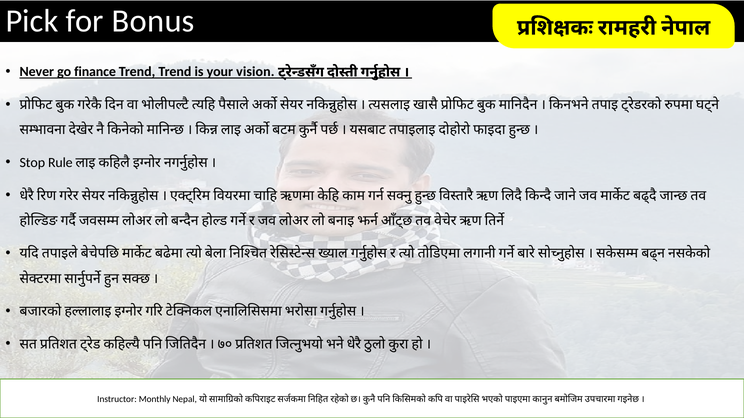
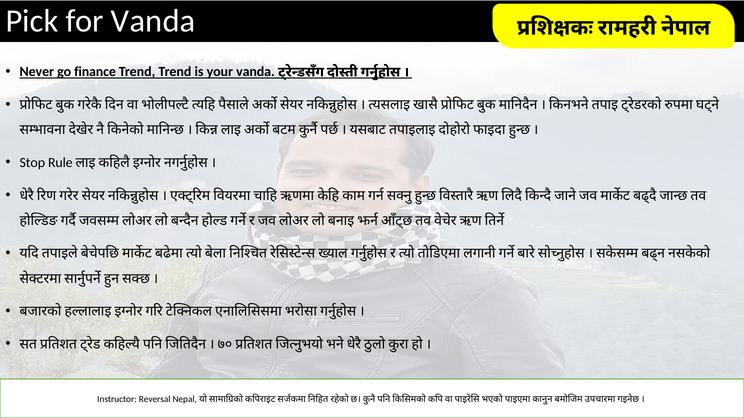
for Bonus: Bonus -> Vanda (153, 21)
your vision: vision -> vanda (255, 72)
Monthly: Monthly -> Reversal (155, 400)
